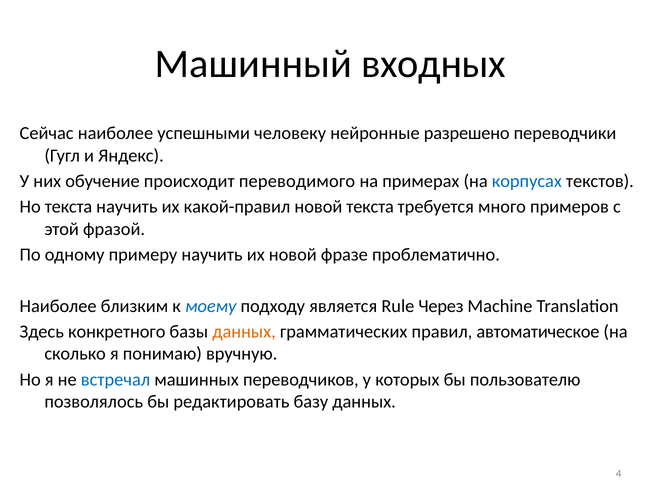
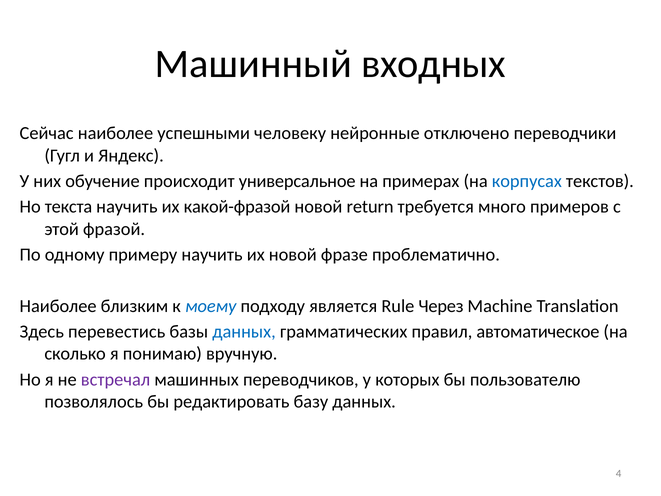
разрешено: разрешено -> отключено (467, 133)
переводимого: переводимого -> универсальное (297, 181)
какой-правил: какой-правил -> какой-фразой (237, 207)
новой текста: текста -> return (370, 207)
конкретного: конкретного -> перевестись (117, 332)
данных colour: orange -> blue (244, 332)
встречал colour: blue -> purple (116, 379)
